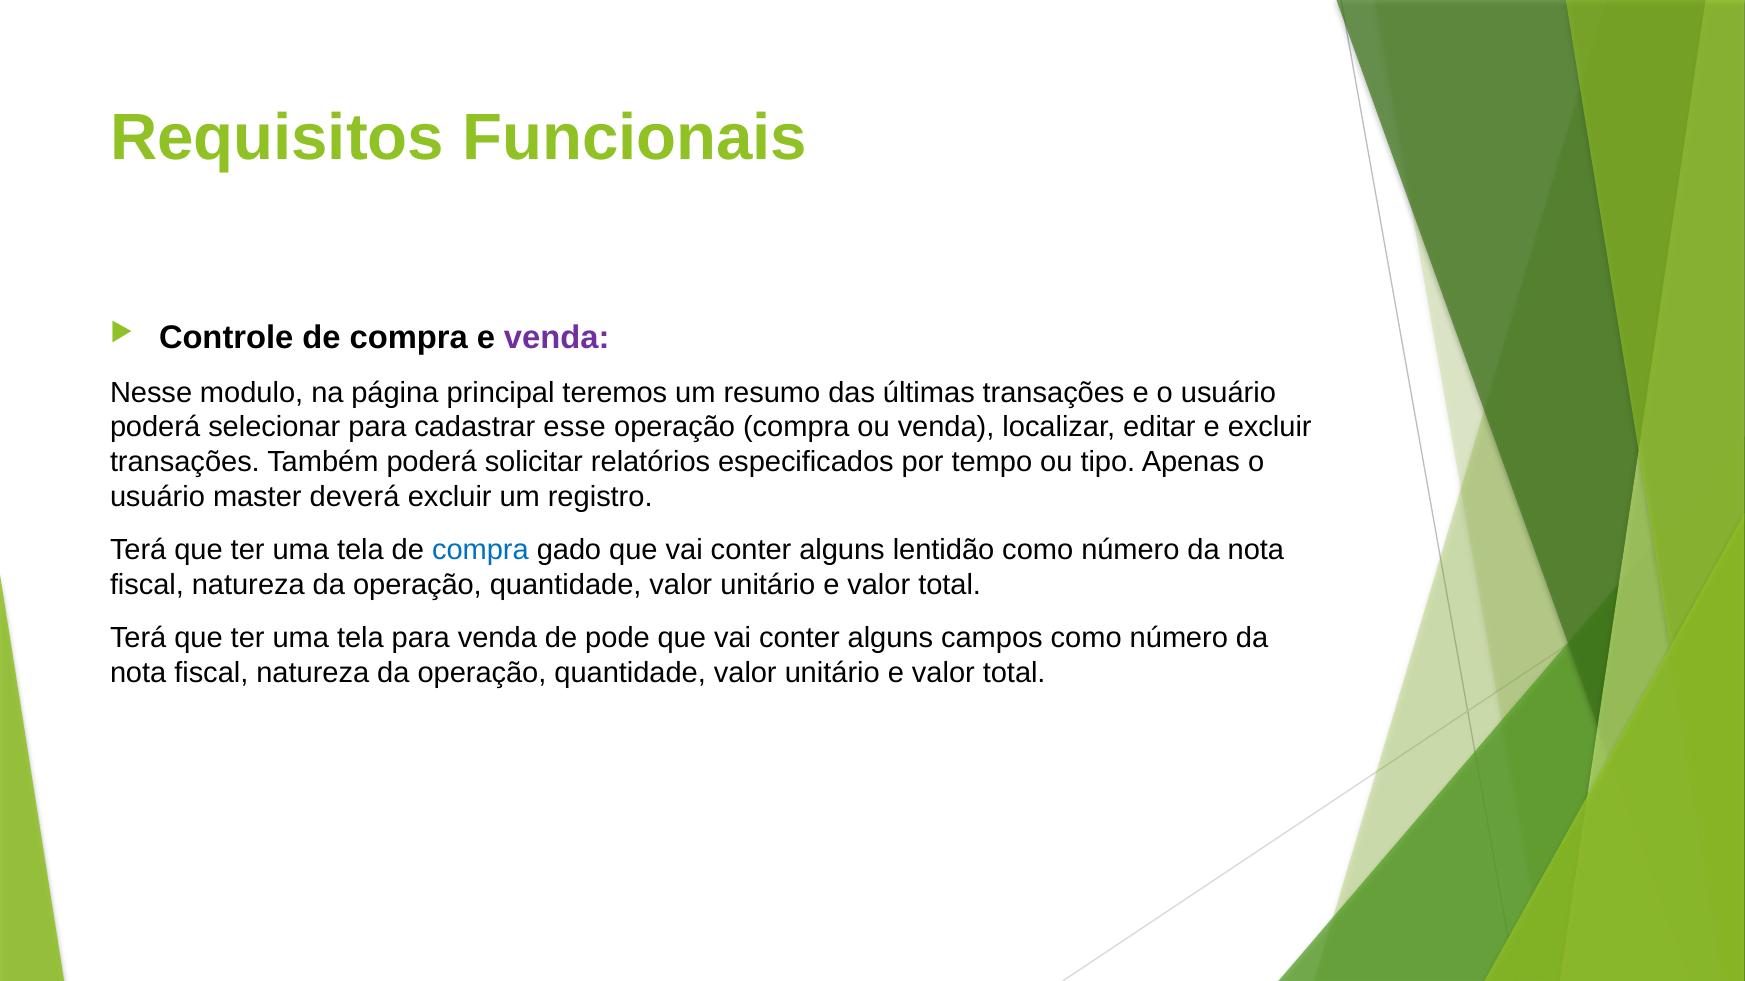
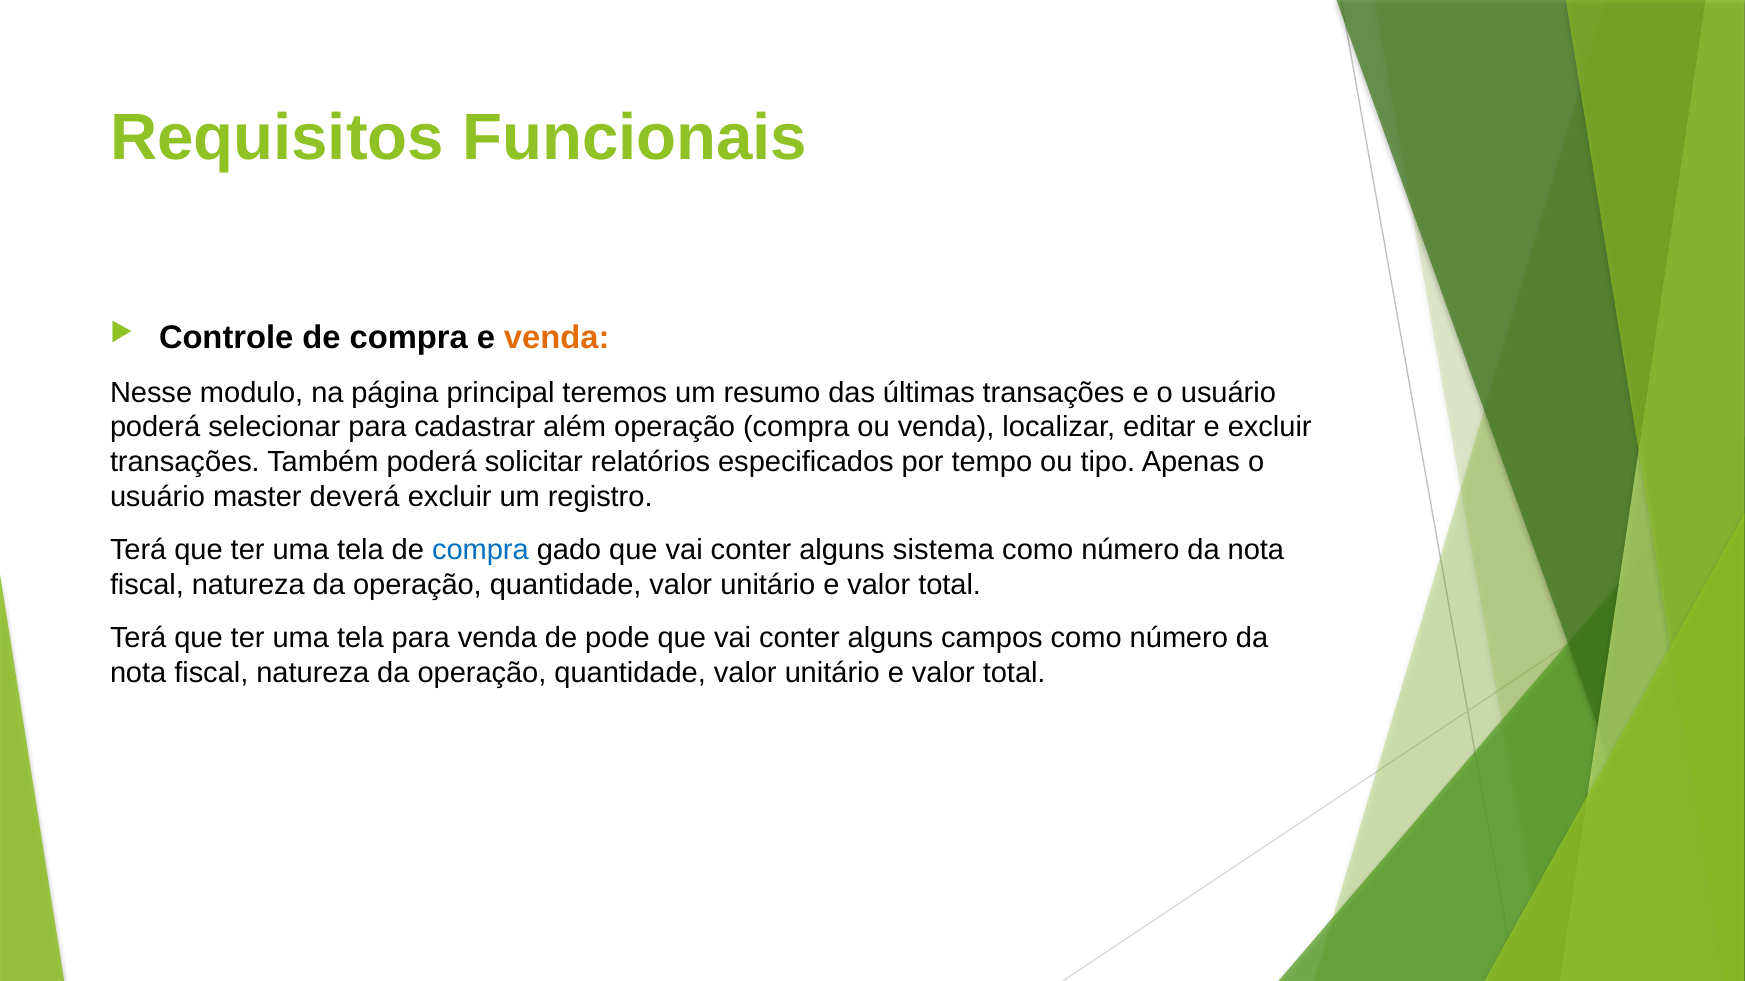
venda colour: purple -> orange (557, 338)
esse: esse -> além (575, 428)
lentidão: lentidão -> sistema (943, 550)
